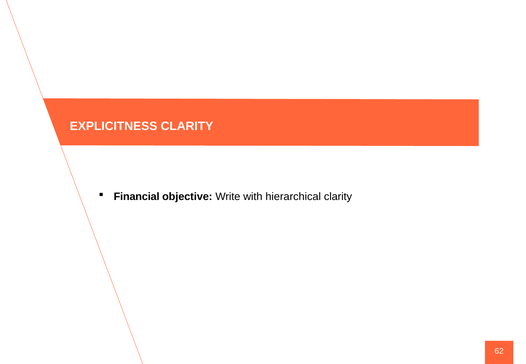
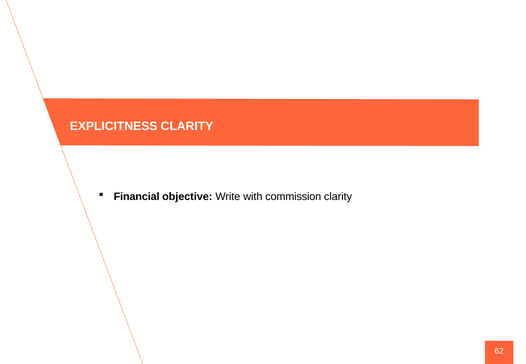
hierarchical: hierarchical -> commission (293, 197)
